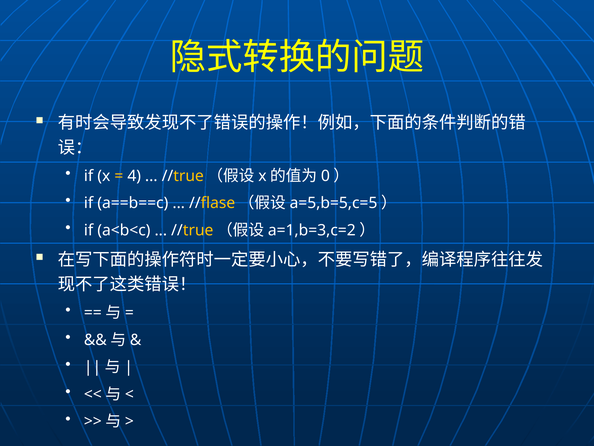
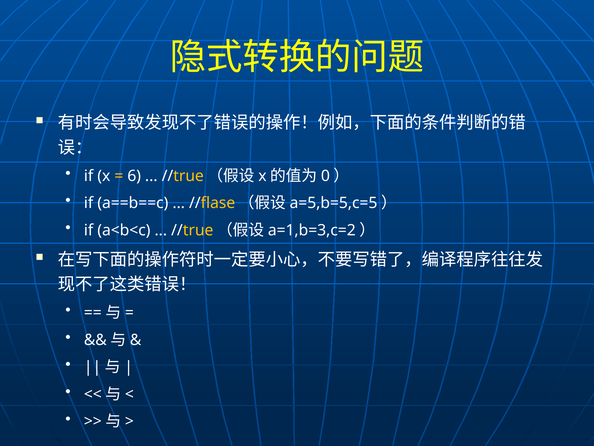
4: 4 -> 6 (134, 176)
